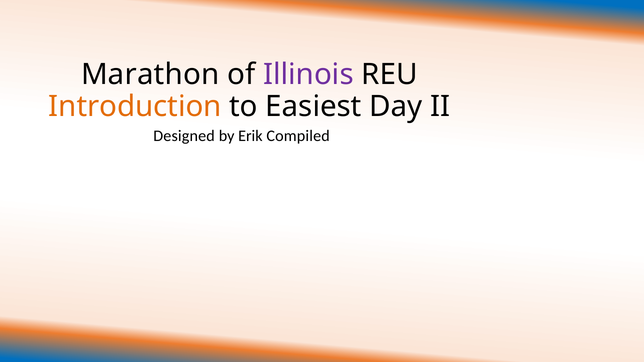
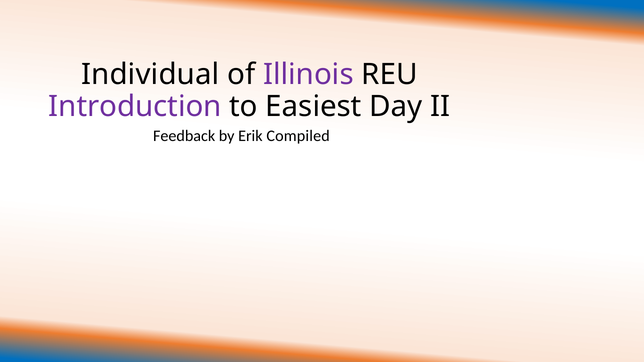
Marathon: Marathon -> Individual (150, 75)
Introduction colour: orange -> purple (135, 107)
Designed: Designed -> Feedback (184, 136)
